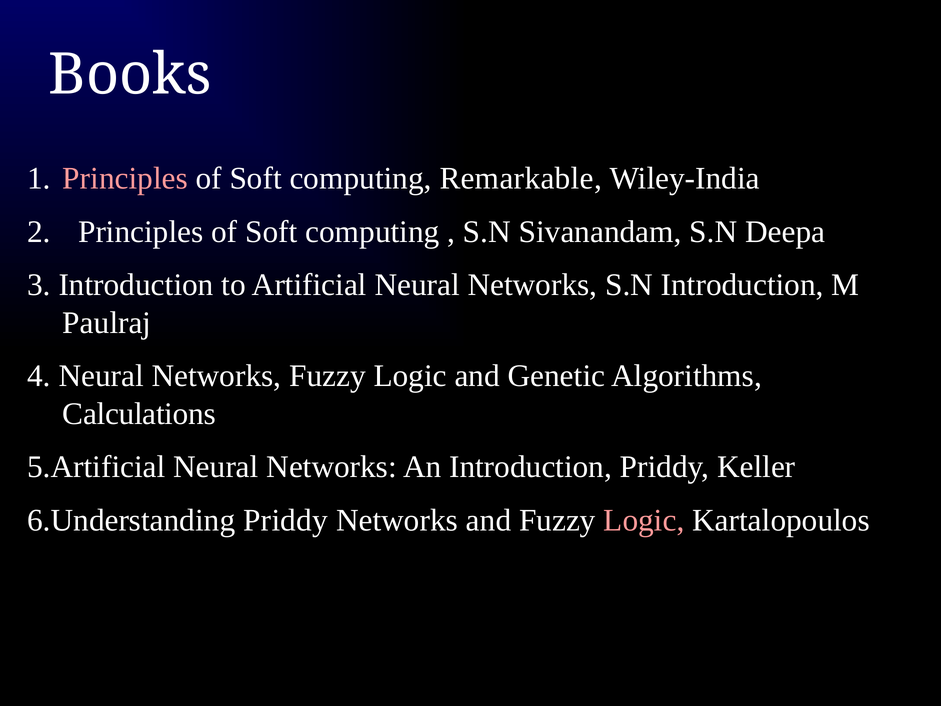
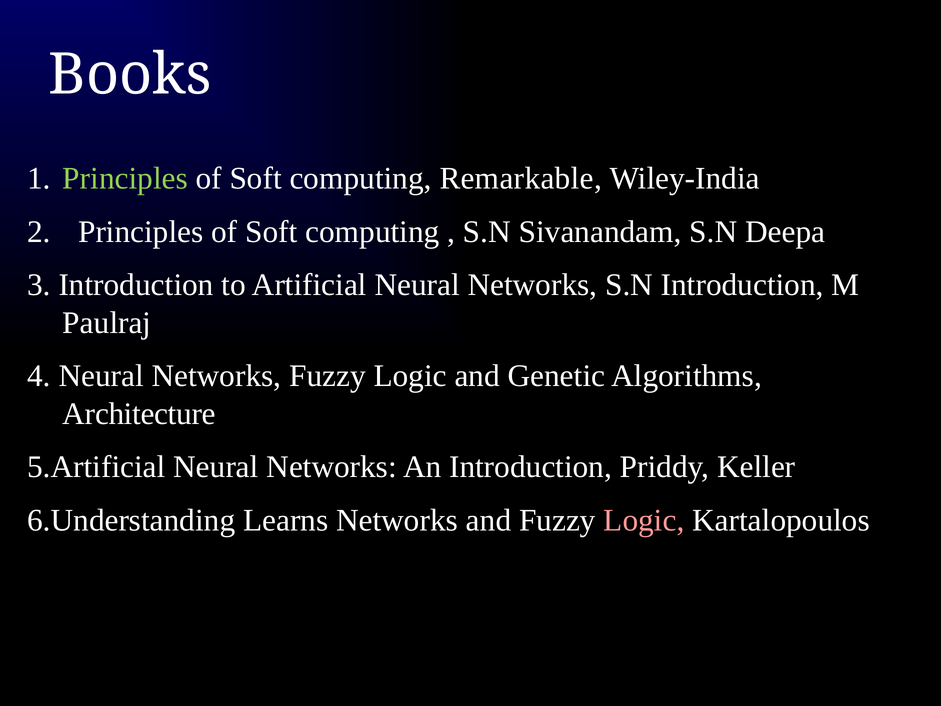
Principles colour: pink -> light green (125, 178)
Calculations: Calculations -> Architecture (139, 414)
6.Understanding Priddy: Priddy -> Learns (286, 520)
